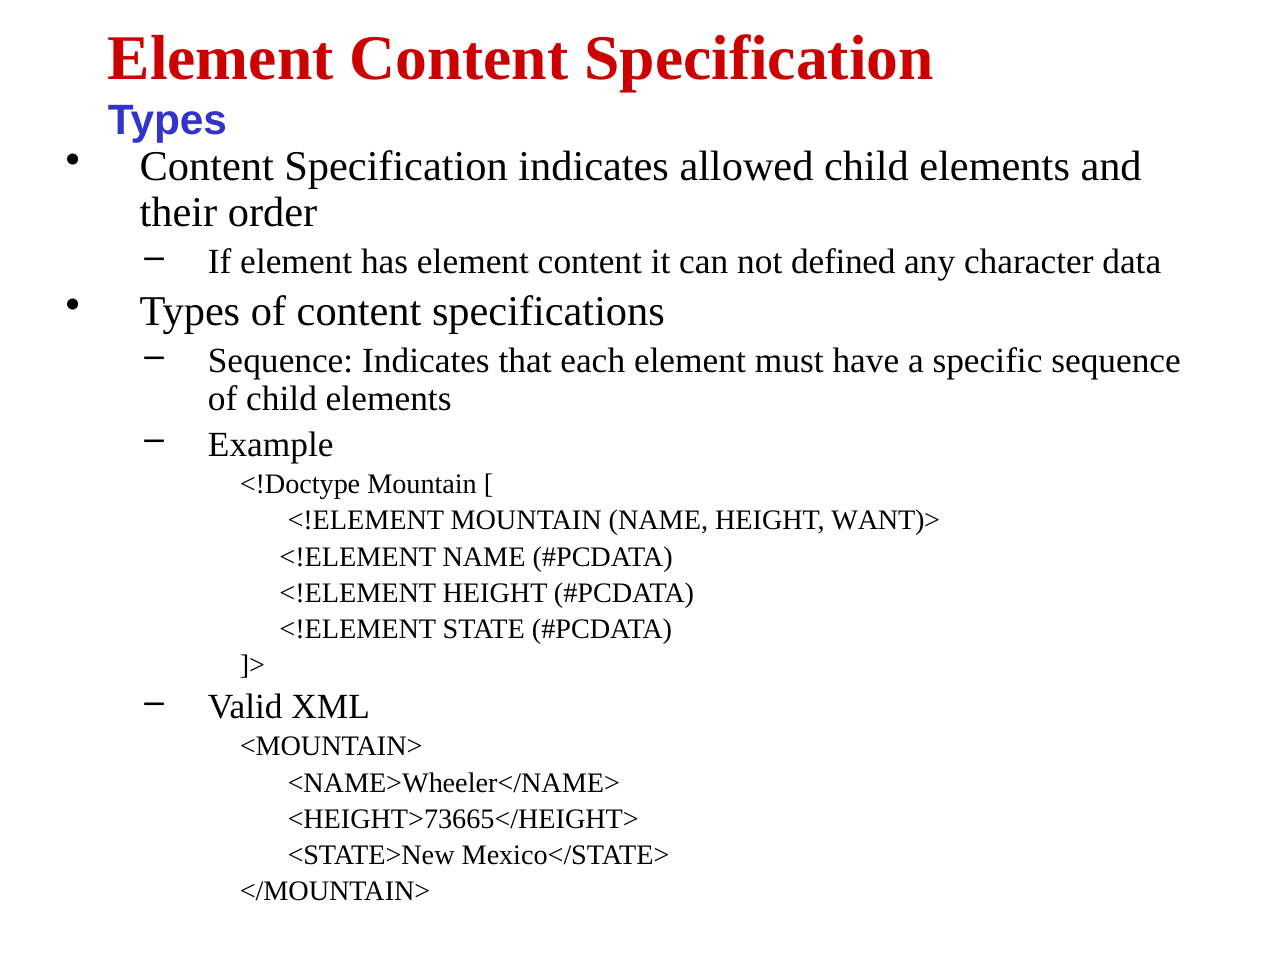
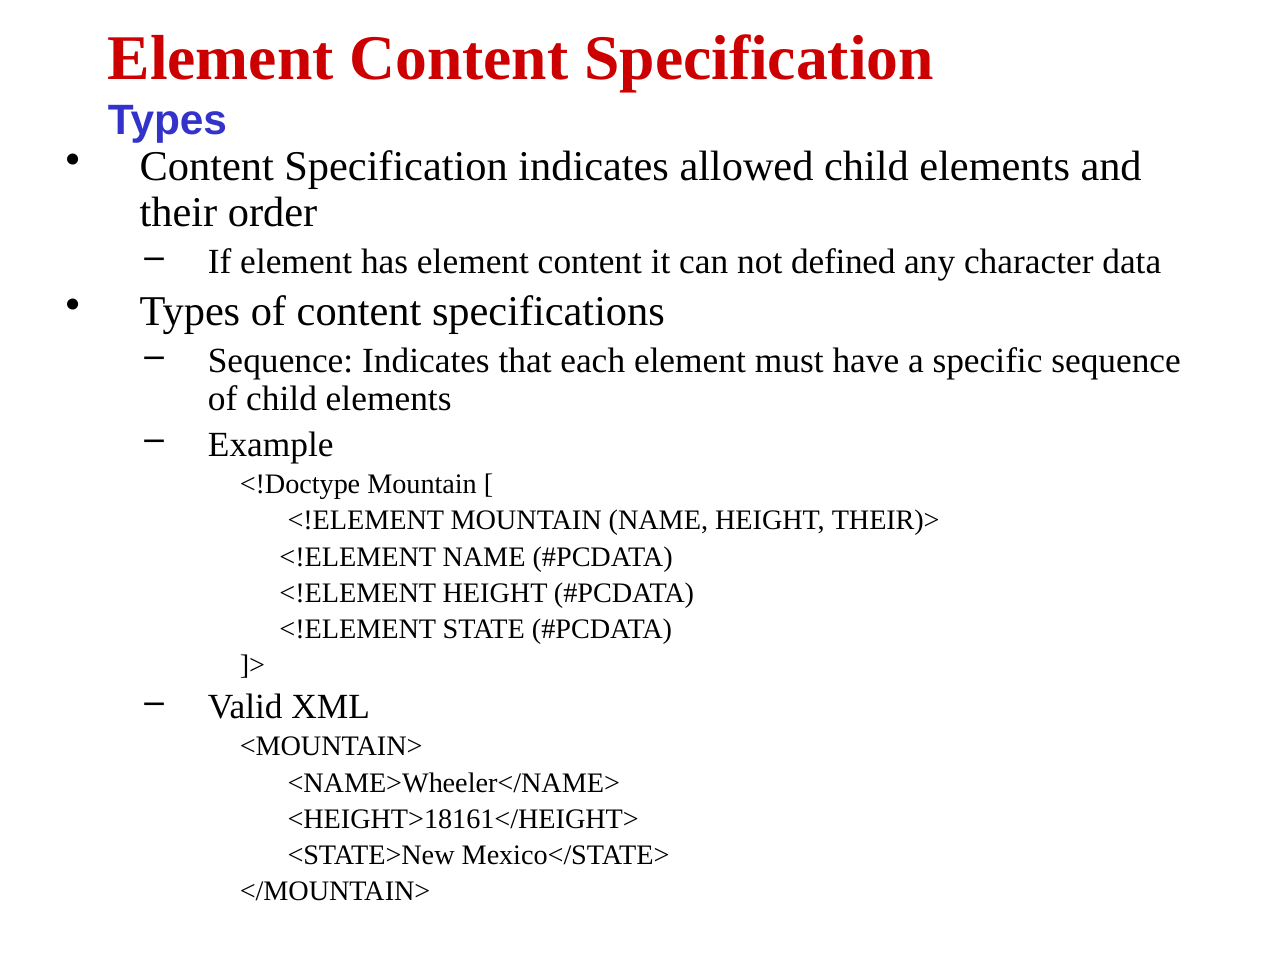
WANT)>: WANT)> -> THEIR)> (886, 521)
<HEIGHT>73665</HEIGHT>: <HEIGHT>73665</HEIGHT> -> <HEIGHT>18161</HEIGHT> (463, 819)
